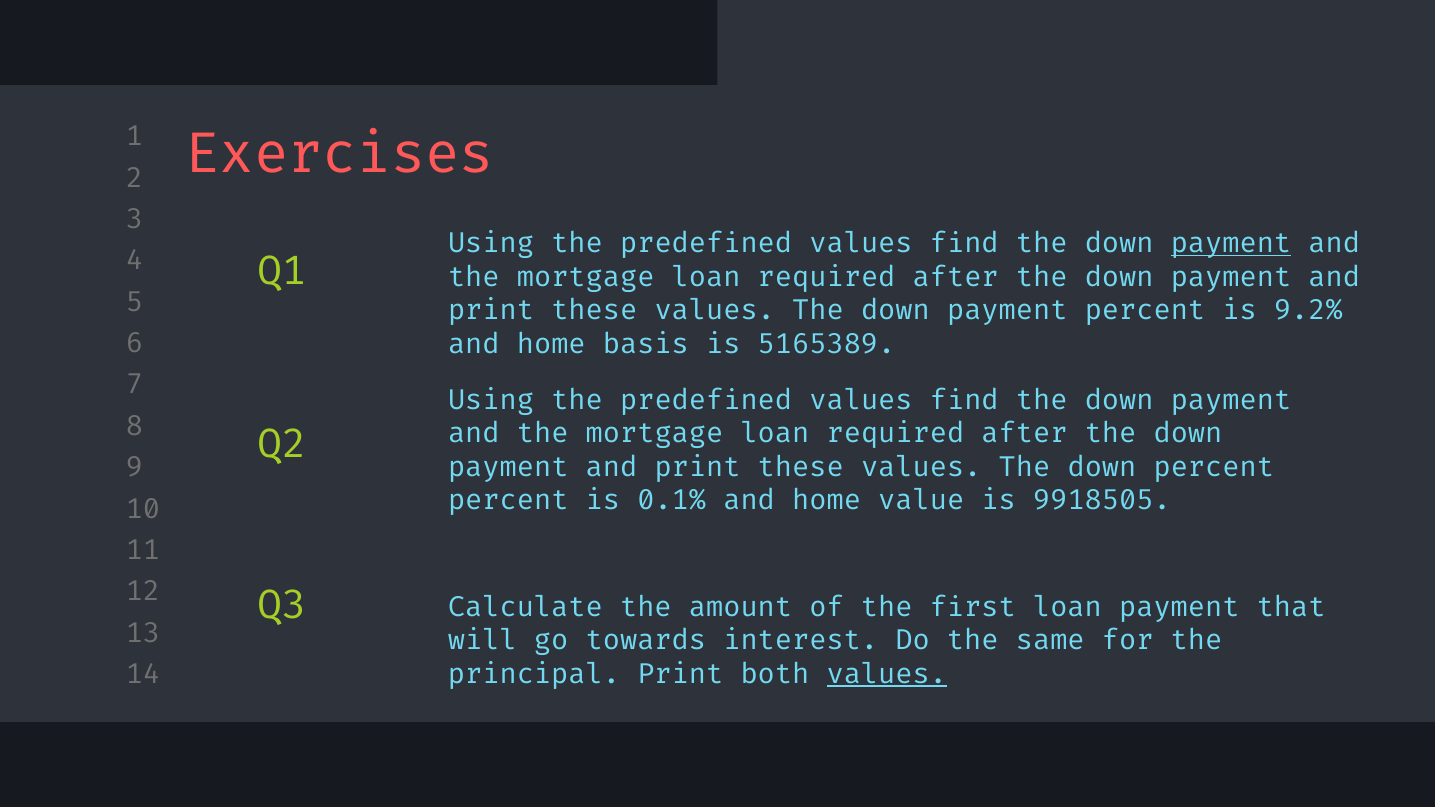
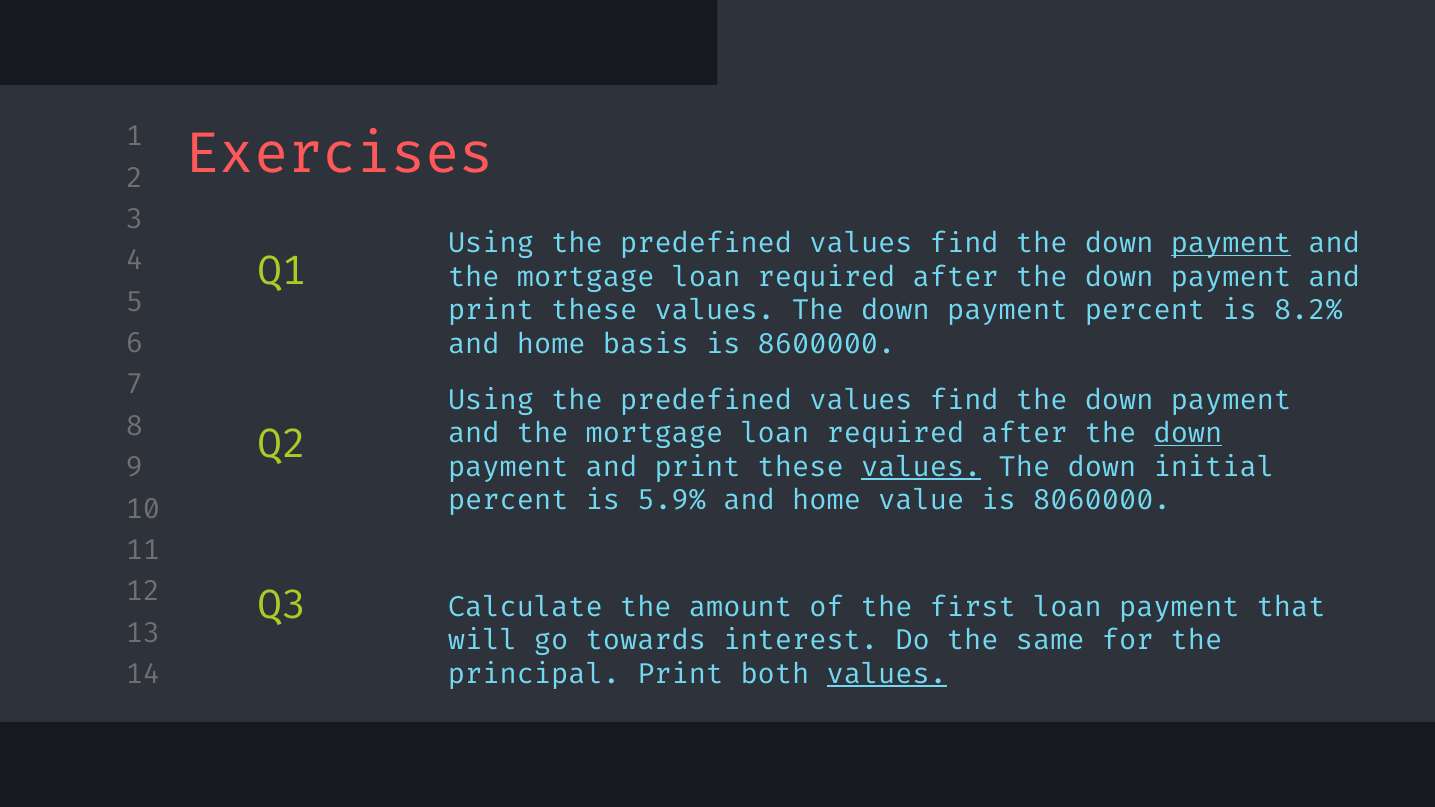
9.2%: 9.2% -> 8.2% (1308, 311)
5165389: 5165389 -> 8600000 (827, 344)
down underline: none -> present (1188, 434)
values underline: none -> present (921, 467)
down percent: percent -> initial (1214, 467)
0.1%: 0.1% -> 5.9% (672, 501)
9918505: 9918505 -> 8060000 (1102, 501)
